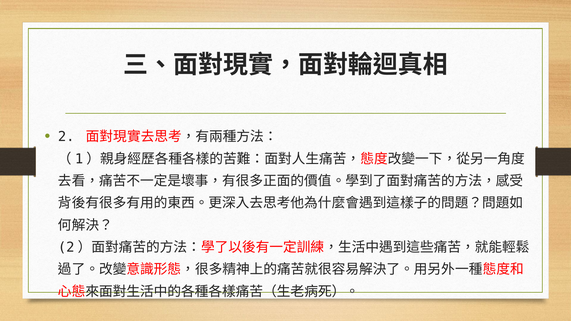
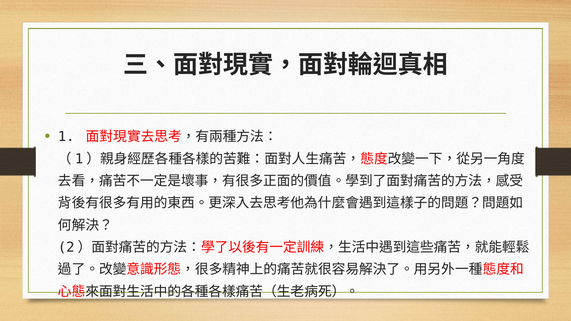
2: 2 -> 1 (66, 137)
